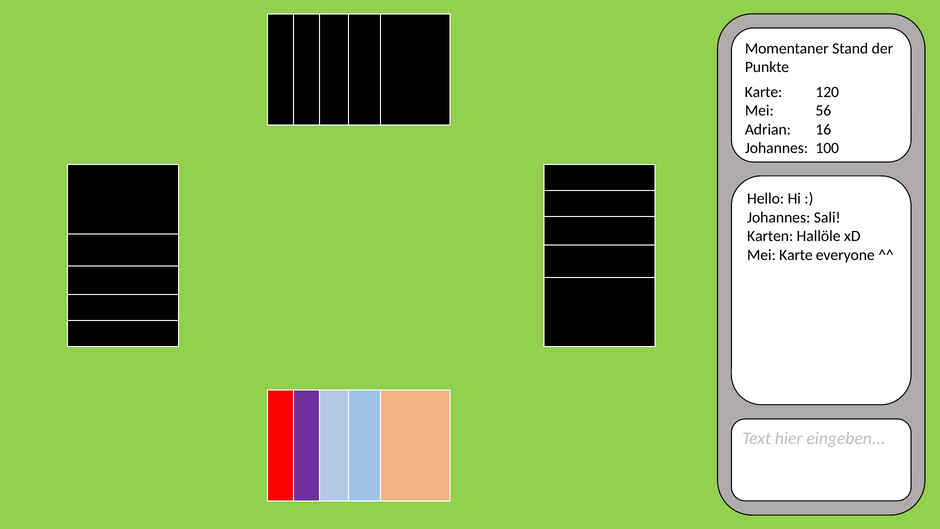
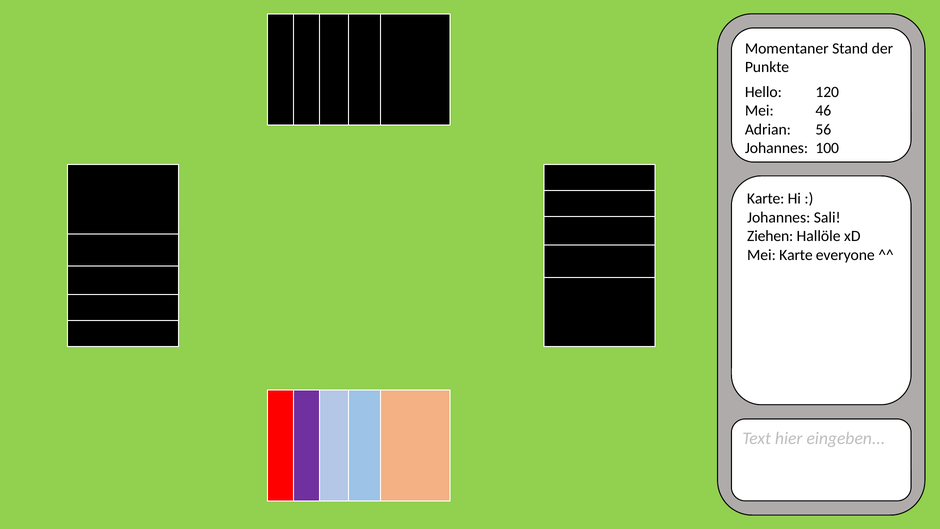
Karte: Karte -> Hello (763, 92)
56: 56 -> 46 (823, 111)
16: 16 -> 56 (823, 129)
Hello: Hello -> Karte (766, 199)
Karten: Karten -> Ziehen (770, 236)
